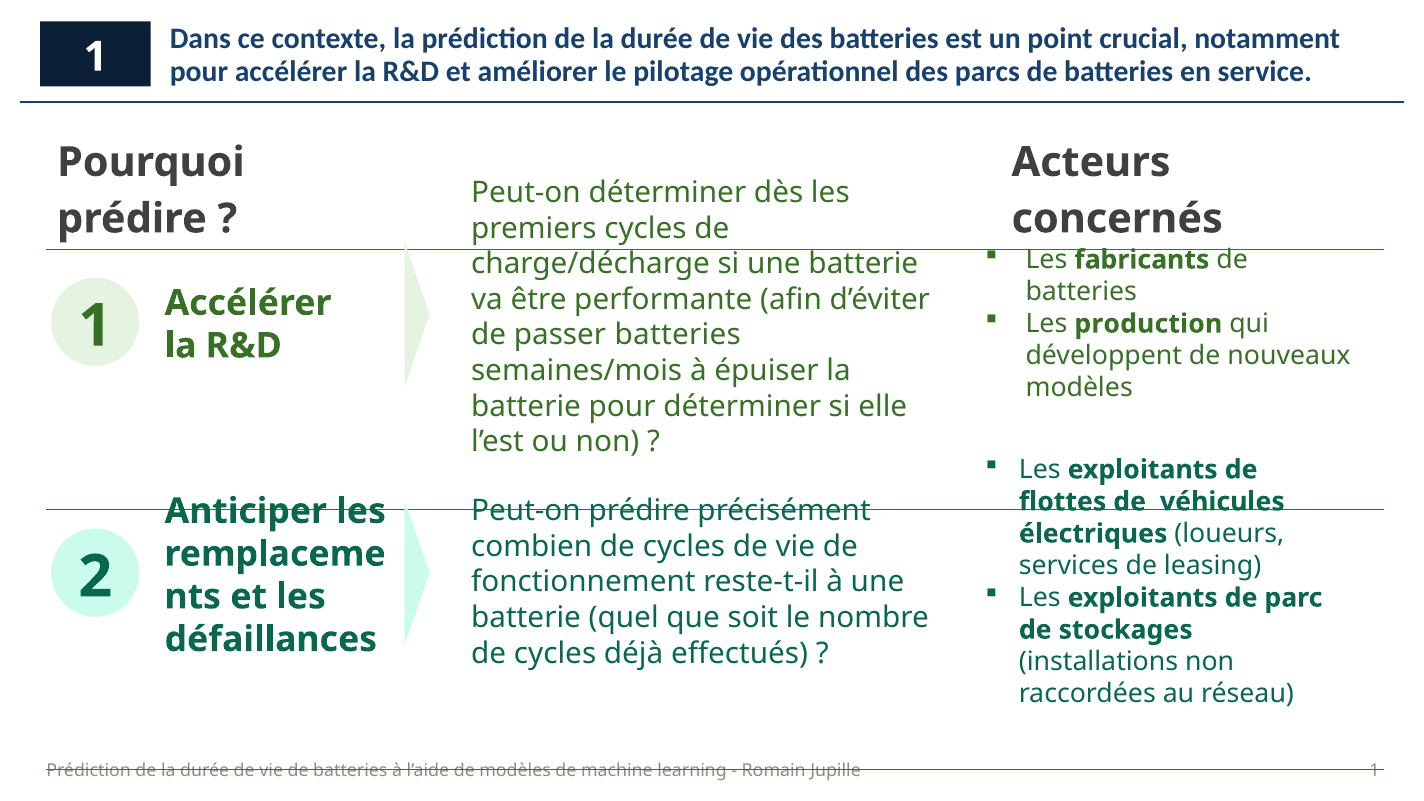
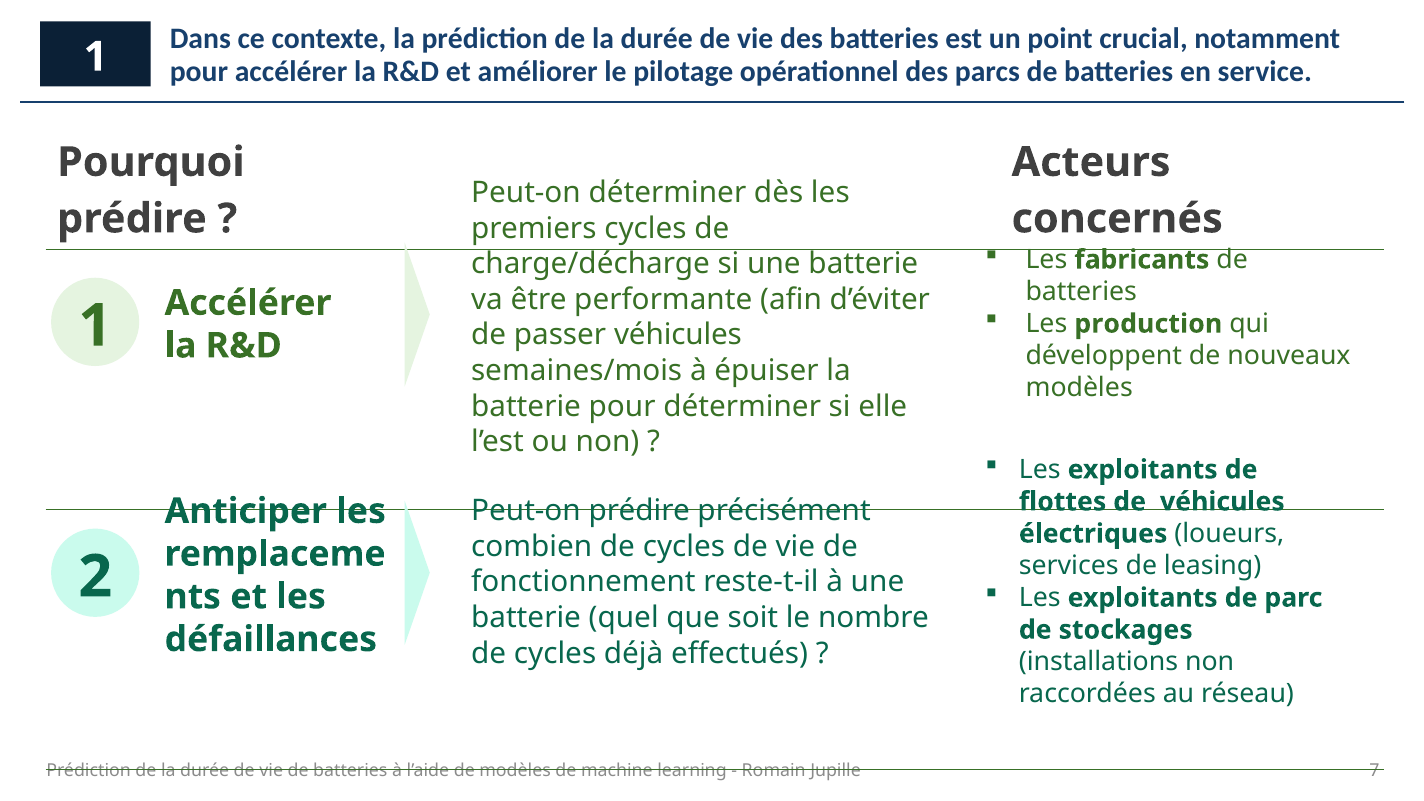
passer batteries: batteries -> véhicules (678, 335)
Jupille 1: 1 -> 7 (1374, 771)
